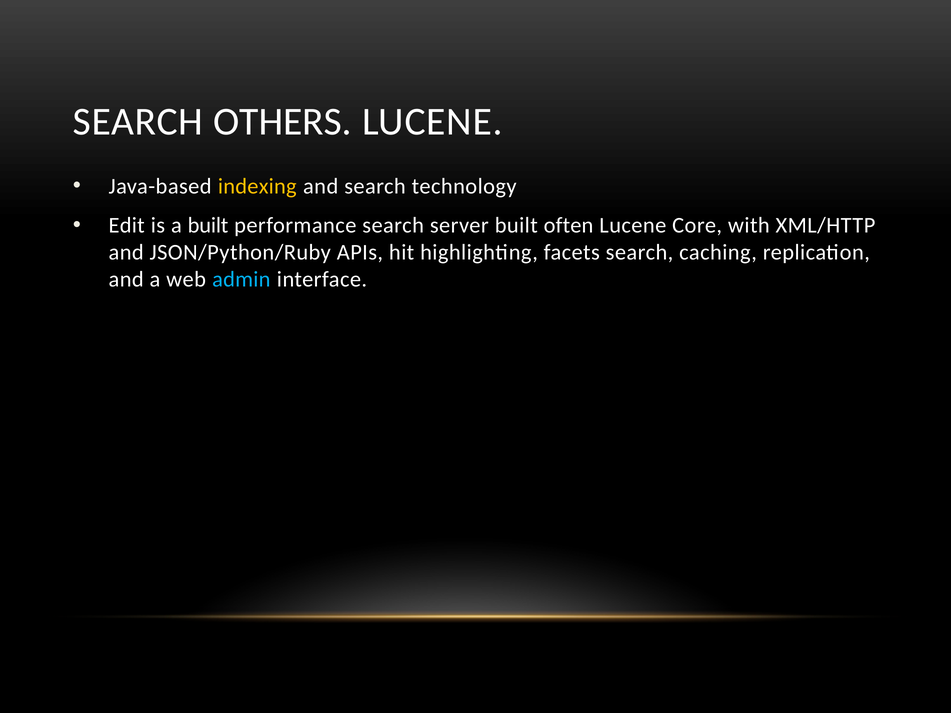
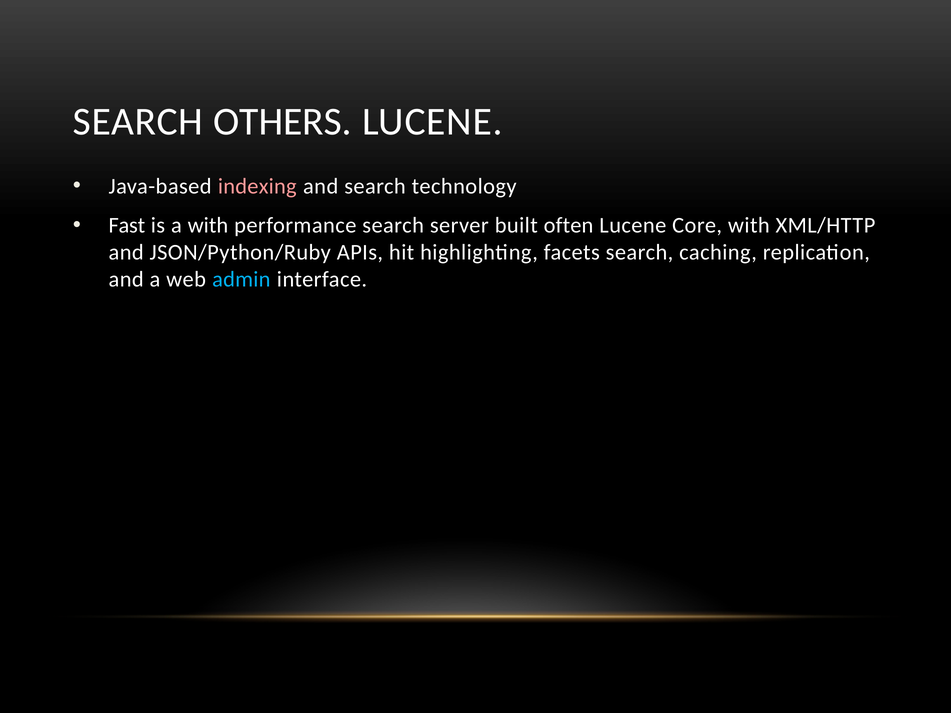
indexing colour: yellow -> pink (257, 186)
Edit: Edit -> Fast (127, 226)
a built: built -> with (208, 226)
